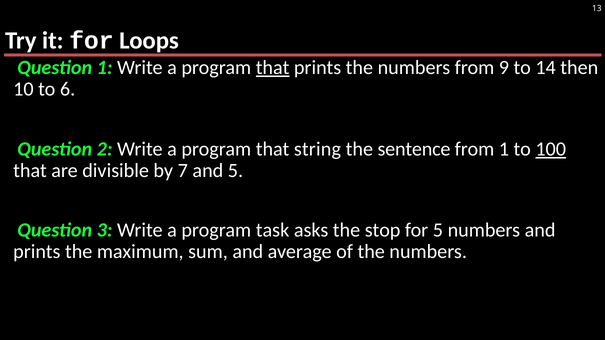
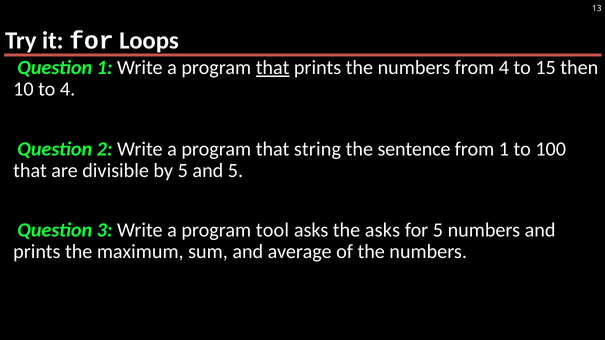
from 9: 9 -> 4 (504, 68)
14: 14 -> 15 (546, 68)
to 6: 6 -> 4 (68, 89)
100 underline: present -> none (551, 149)
by 7: 7 -> 5 (183, 171)
task: task -> tool (272, 231)
the stop: stop -> asks (382, 231)
